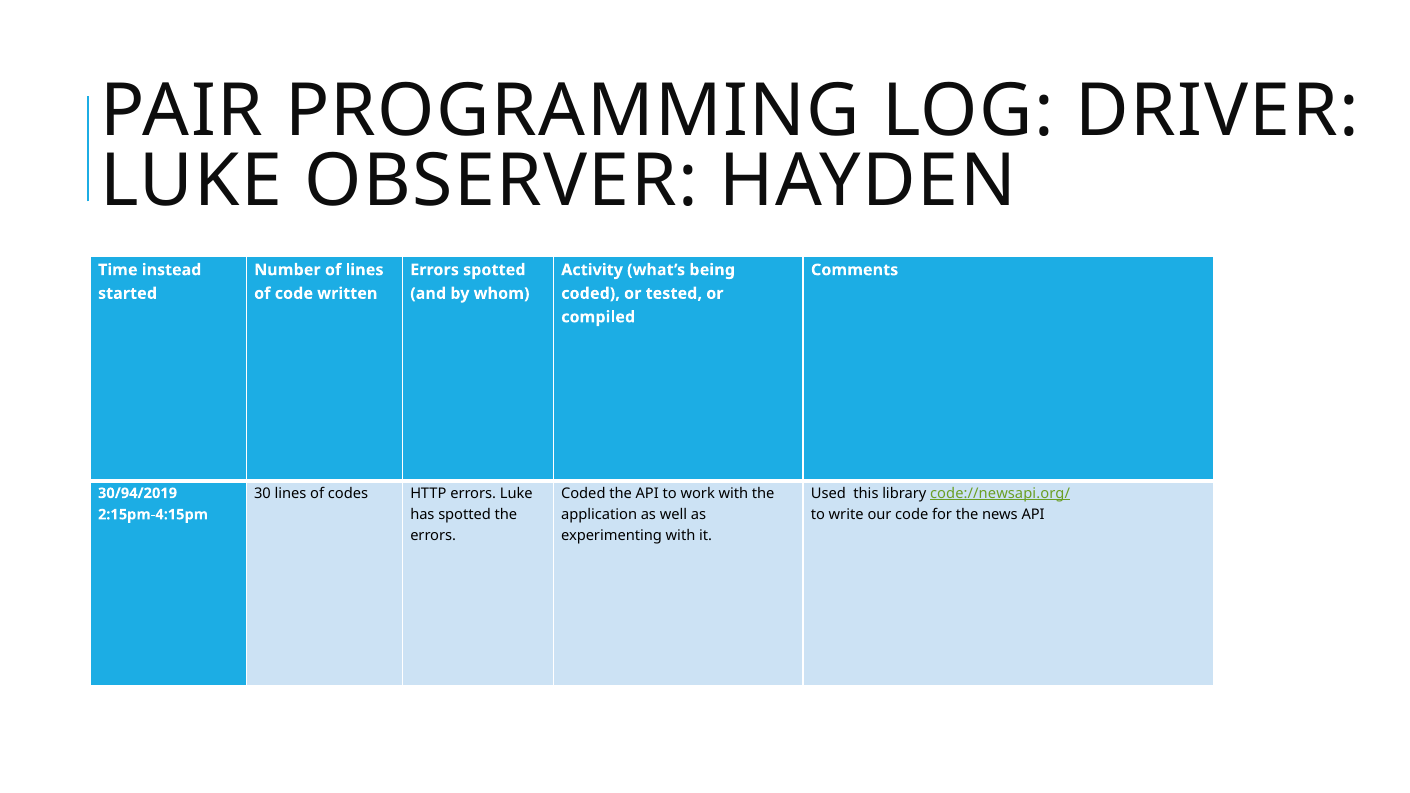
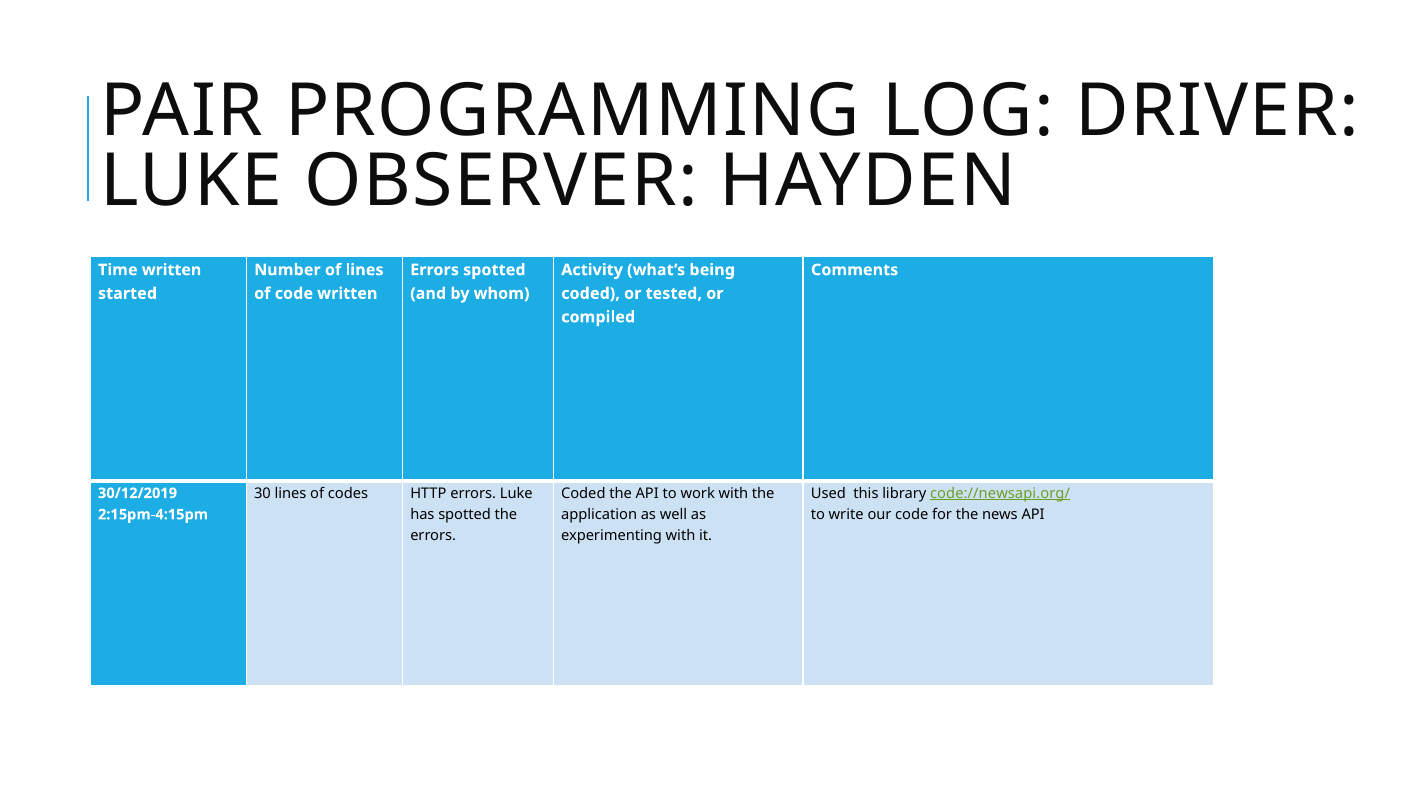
Time instead: instead -> written (172, 270)
30/94/2019: 30/94/2019 -> 30/12/2019 (138, 493)
